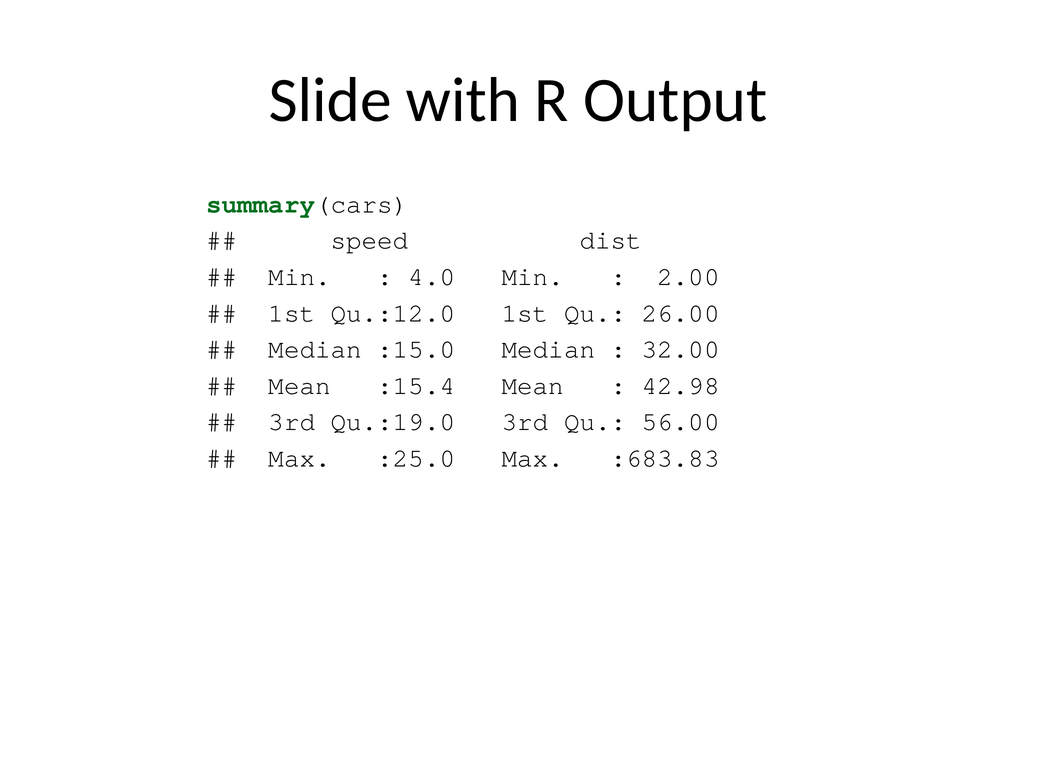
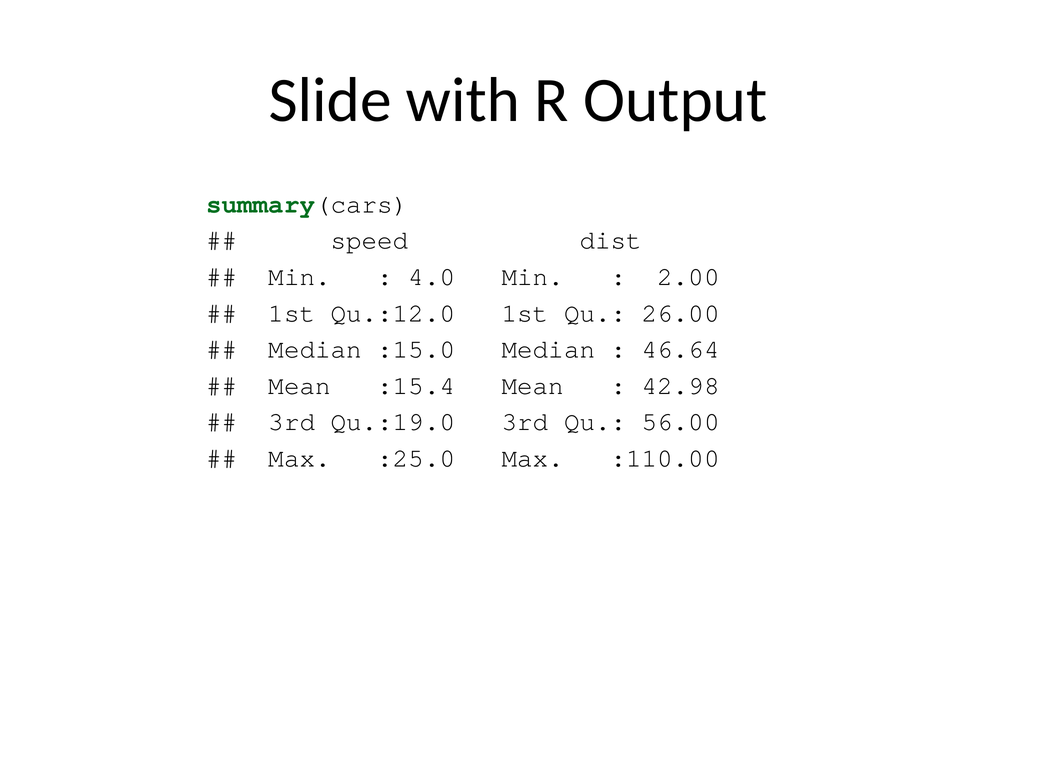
32.00: 32.00 -> 46.64 (681, 349)
:683.83: :683.83 -> :110.00 (665, 458)
